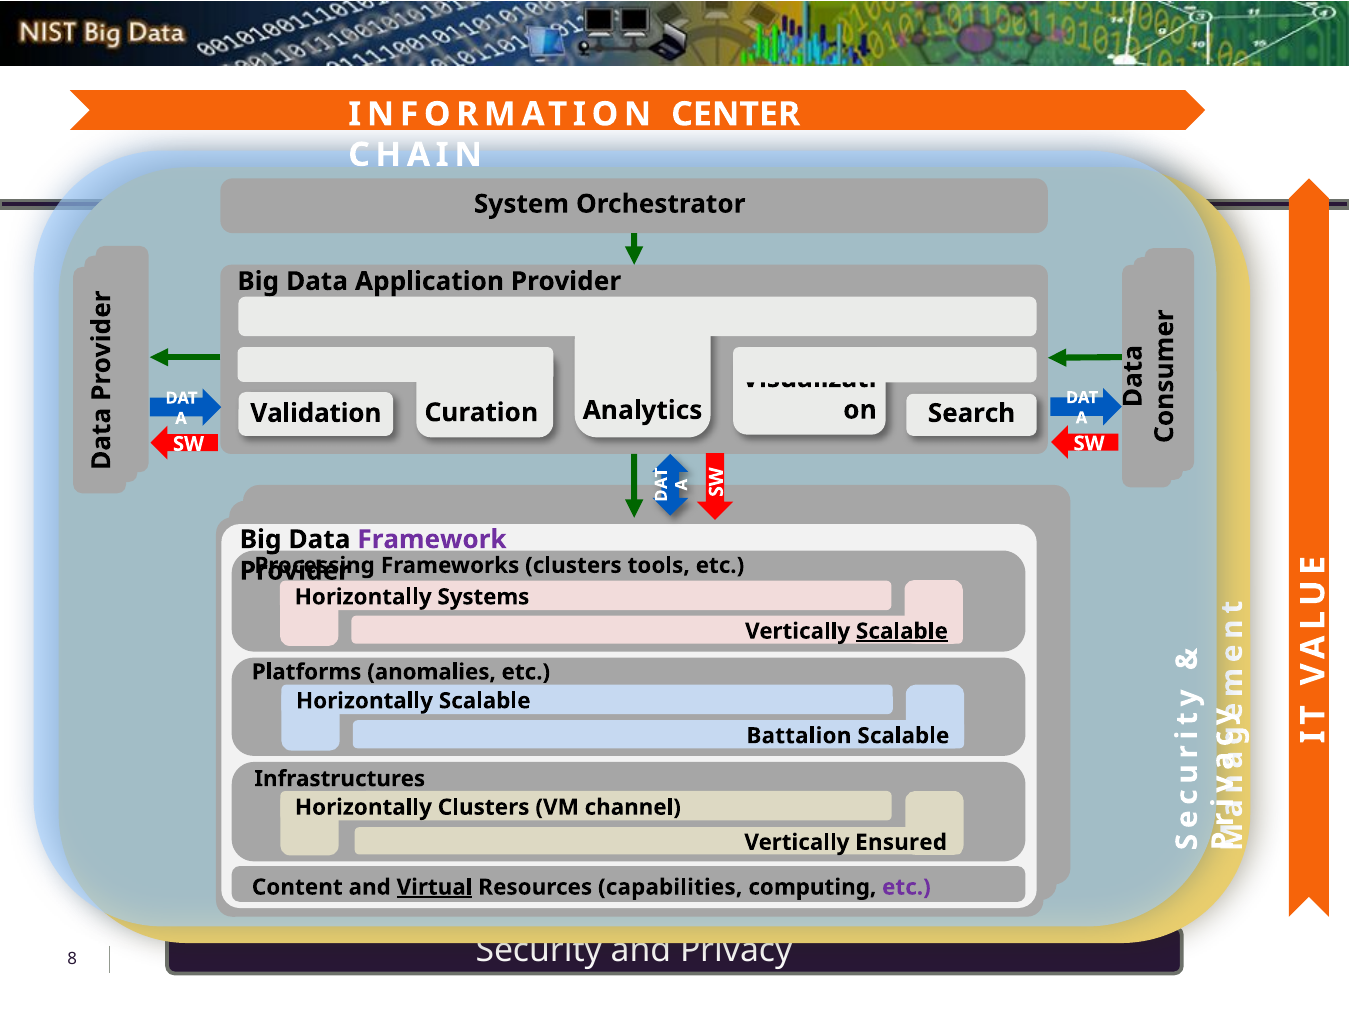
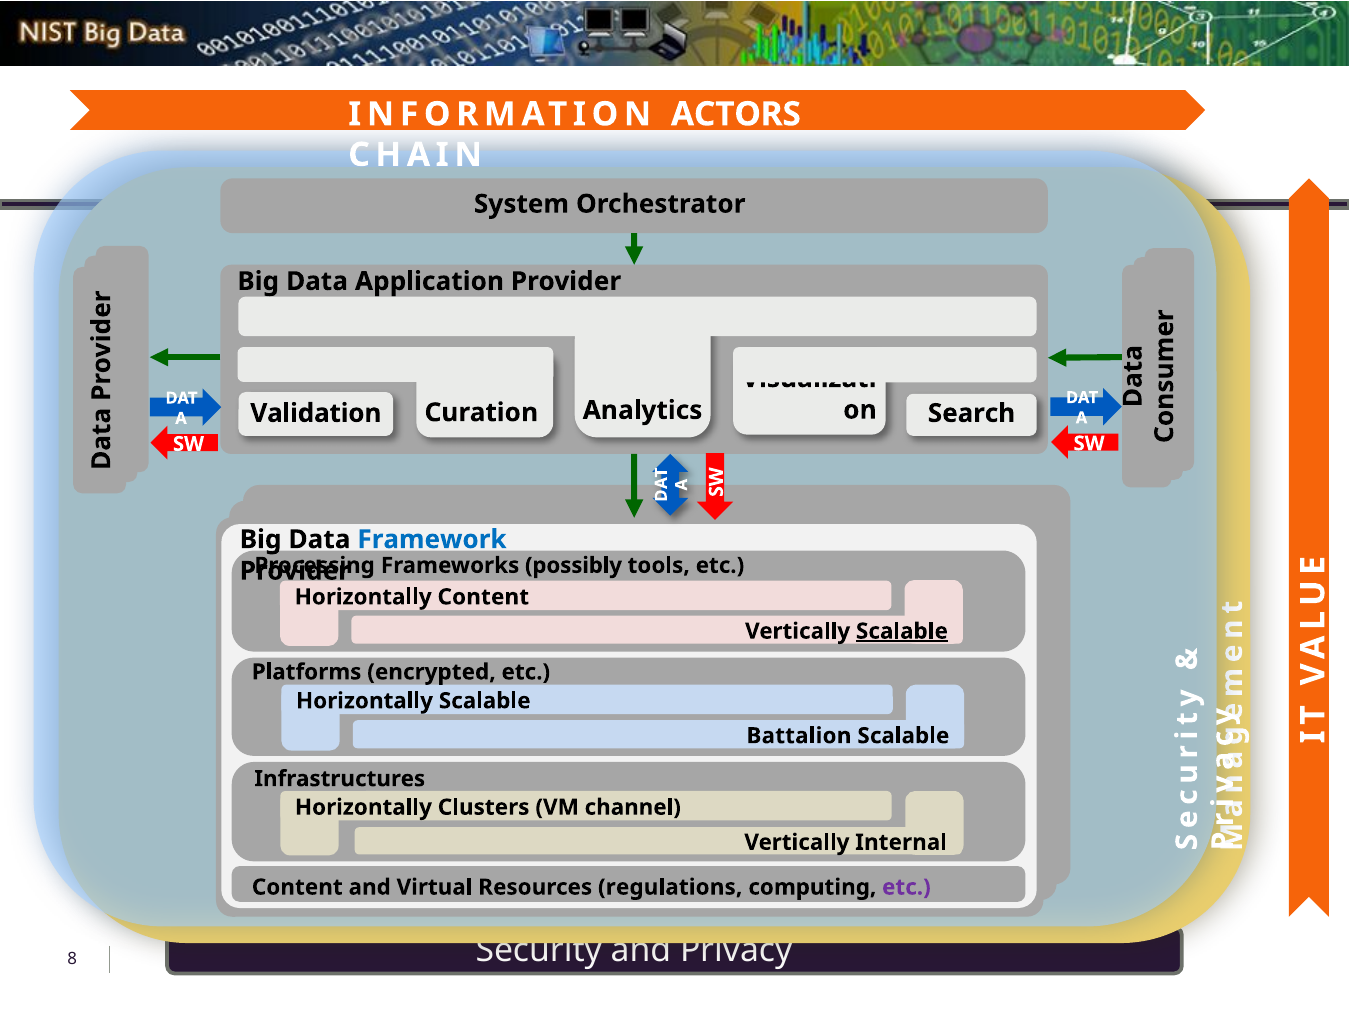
CENTER: CENTER -> ACTORS (736, 114)
Framework colour: purple -> blue (432, 539)
Frameworks clusters: clusters -> possibly (574, 565)
Horizontally Systems: Systems -> Content (483, 597)
anomalies: anomalies -> encrypted (431, 672)
Ensured: Ensured -> Internal (901, 842)
Virtual underline: present -> none (434, 887)
capabilities: capabilities -> regulations (670, 887)
